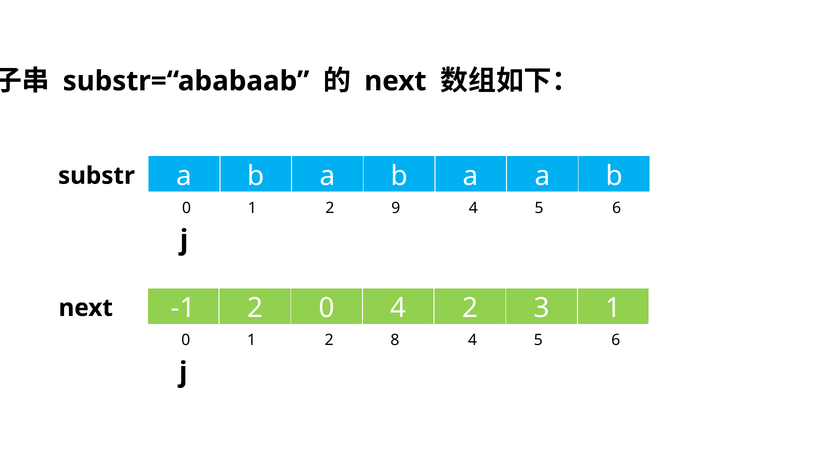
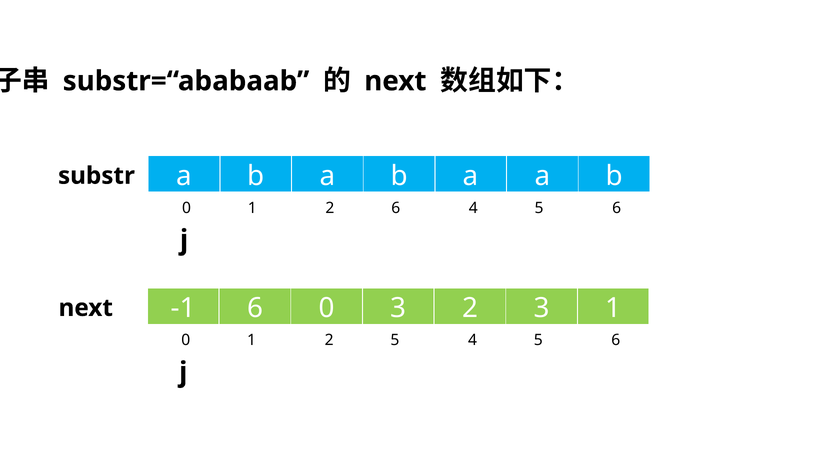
2 9: 9 -> 6 (396, 208)
-1 2: 2 -> 6 (255, 308)
0 4: 4 -> 3 (398, 308)
2 8: 8 -> 5 (395, 340)
